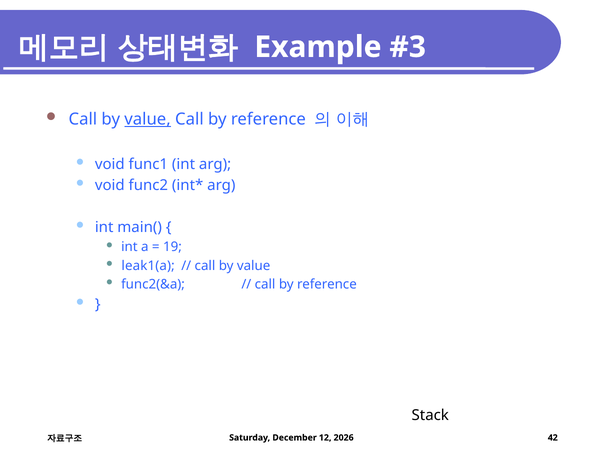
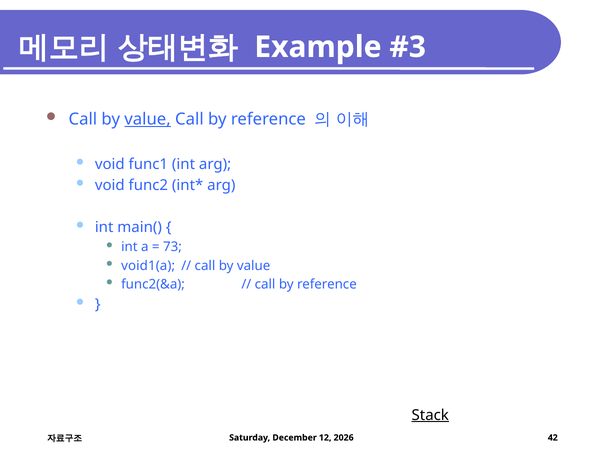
19: 19 -> 73 (172, 247)
leak1(a: leak1(a -> void1(a (148, 266)
Stack underline: none -> present (430, 416)
